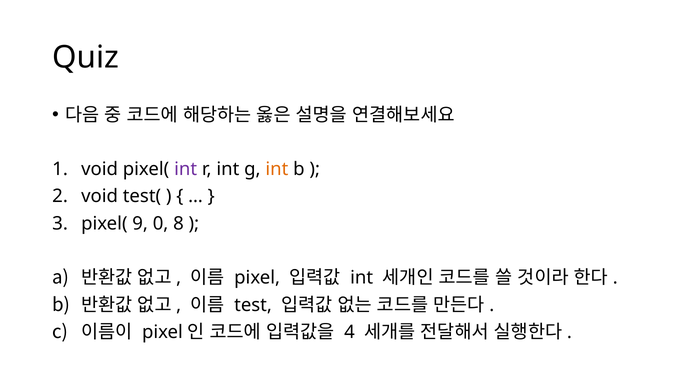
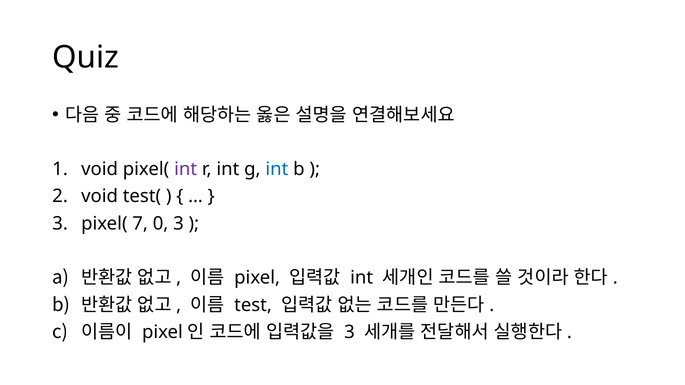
int colour: orange -> blue (277, 169)
9: 9 -> 7 (140, 224)
0 8: 8 -> 3 (179, 224)
4: 4 -> 3 (349, 332)
